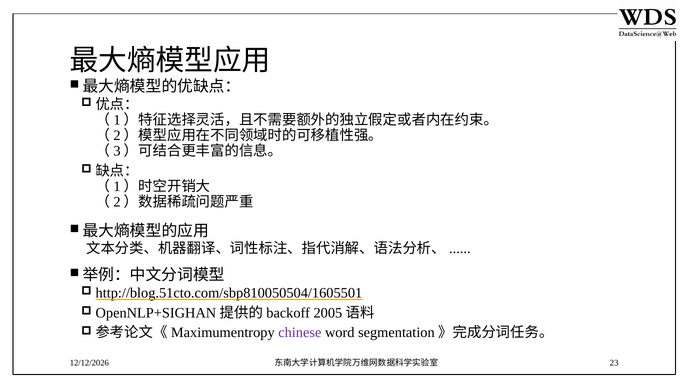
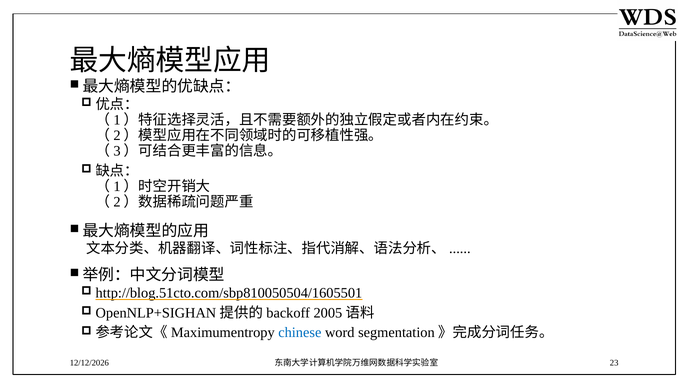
chinese colour: purple -> blue (300, 332)
